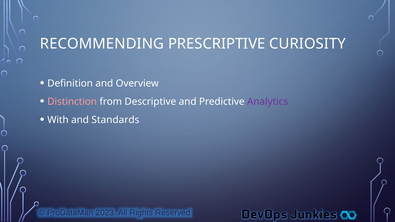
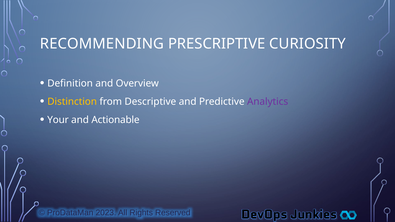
Distinction colour: pink -> yellow (72, 102)
With: With -> Your (58, 120)
Standards: Standards -> Actionable (116, 120)
